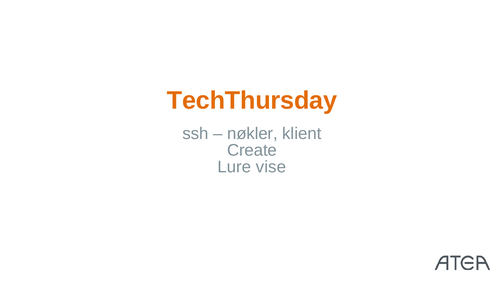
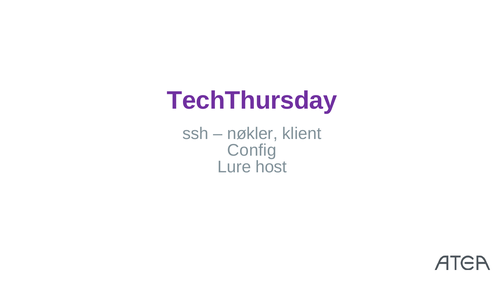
TechThursday colour: orange -> purple (252, 100)
Create: Create -> Config (252, 150)
vise: vise -> host (271, 167)
